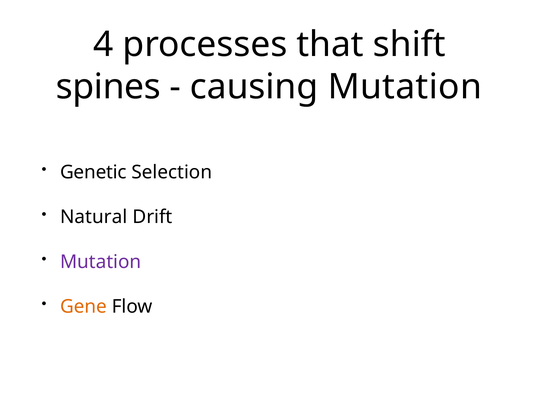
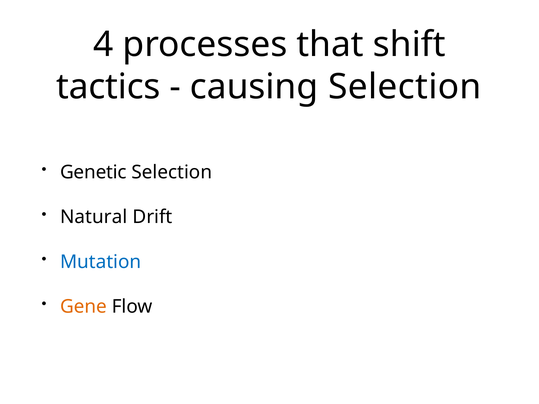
spines: spines -> tactics (108, 87)
causing Mutation: Mutation -> Selection (405, 87)
Mutation colour: purple -> blue (101, 262)
